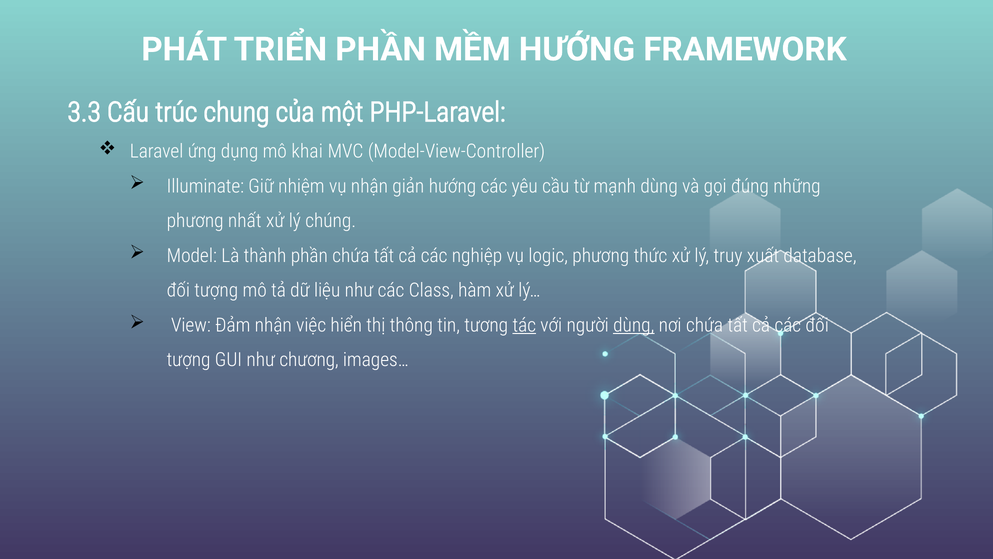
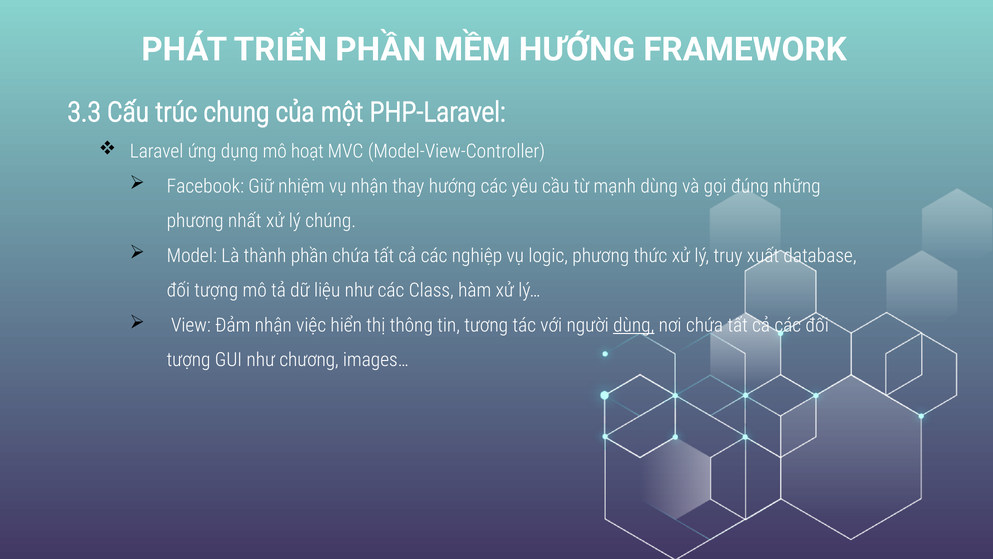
khai: khai -> hoạt (307, 151)
Illuminate: Illuminate -> Facebook (205, 186)
giản: giản -> thay (408, 186)
tác underline: present -> none (524, 325)
